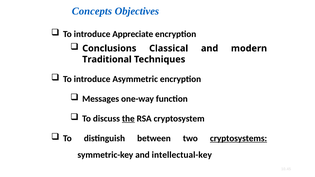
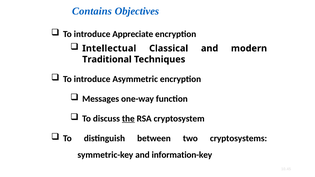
Concepts: Concepts -> Contains (92, 11)
Conclusions: Conclusions -> Intellectual (109, 48)
cryptosystems underline: present -> none (239, 139)
intellectual-key: intellectual-key -> information-key (182, 155)
